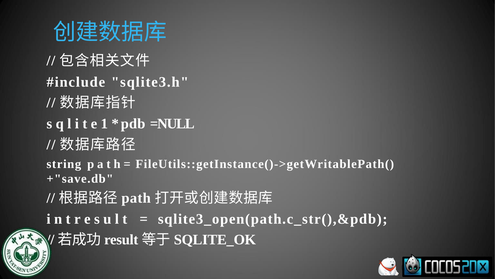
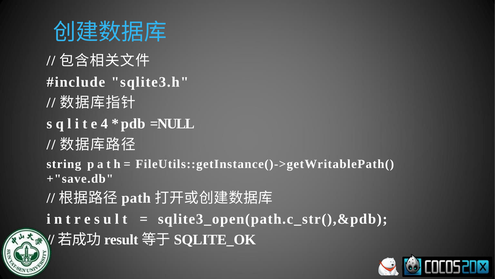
1: 1 -> 4 (104, 124)
